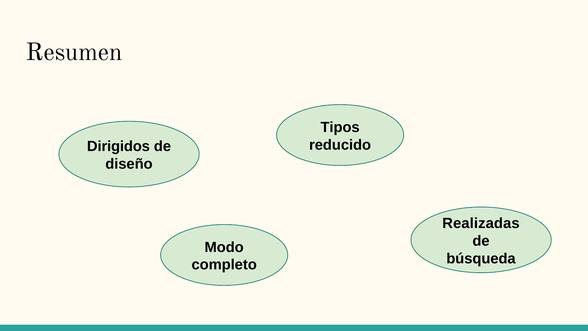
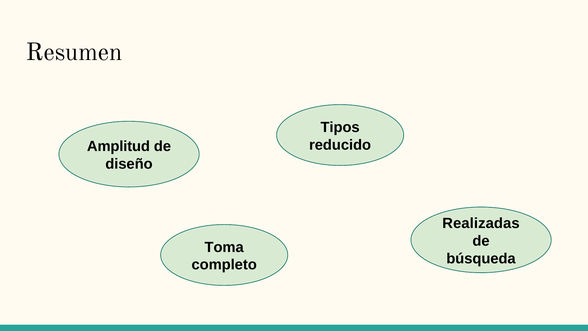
Dirigidos: Dirigidos -> Amplitud (118, 146)
Modo: Modo -> Toma (224, 247)
